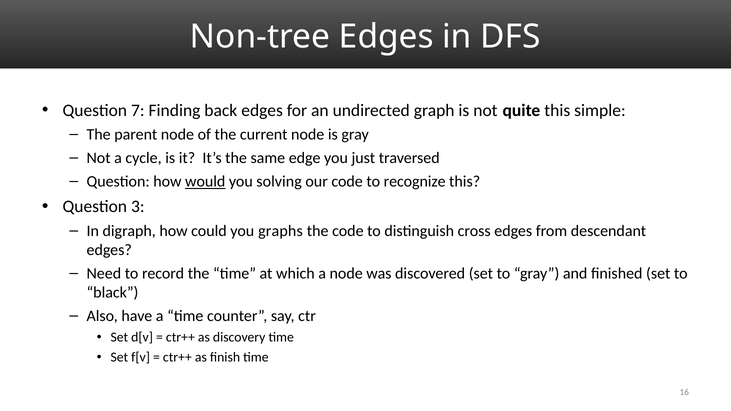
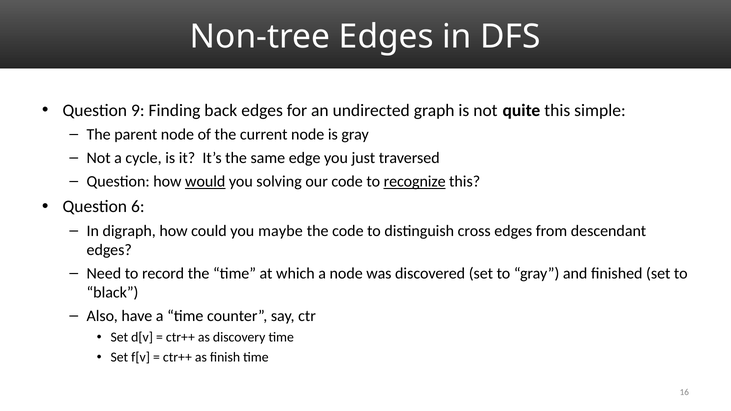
7: 7 -> 9 (138, 110)
recognize underline: none -> present (415, 182)
3: 3 -> 6 (138, 207)
graphs: graphs -> maybe (280, 231)
